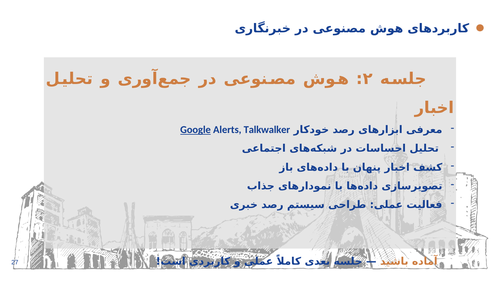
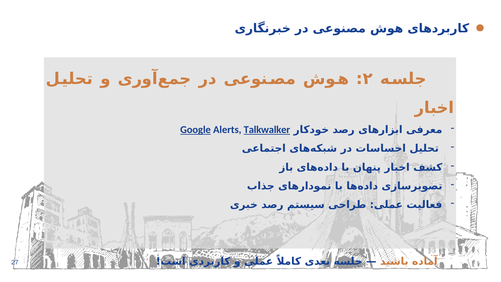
Talkwalker underline: none -> present (267, 130)
